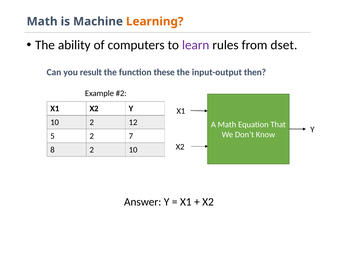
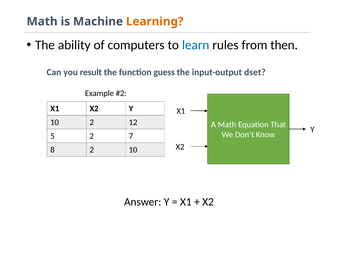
learn colour: purple -> blue (196, 45)
dset: dset -> then (284, 45)
these: these -> guess (164, 72)
then: then -> dset (255, 72)
